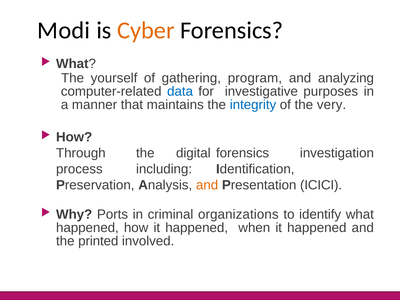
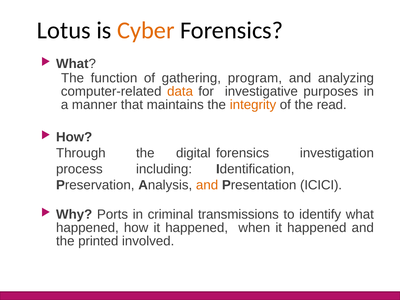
Modi: Modi -> Lotus (64, 30)
yourself: yourself -> function (114, 78)
data colour: blue -> orange (180, 92)
integrity colour: blue -> orange (253, 105)
very: very -> read (332, 105)
organizations: organizations -> transmissions (238, 215)
